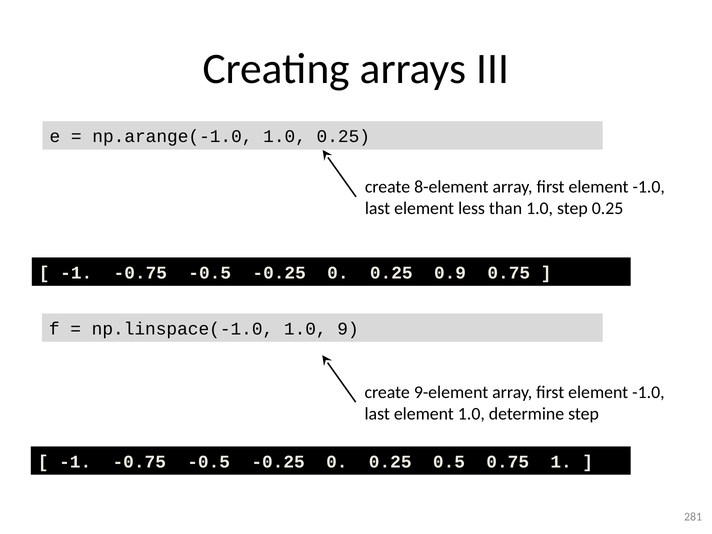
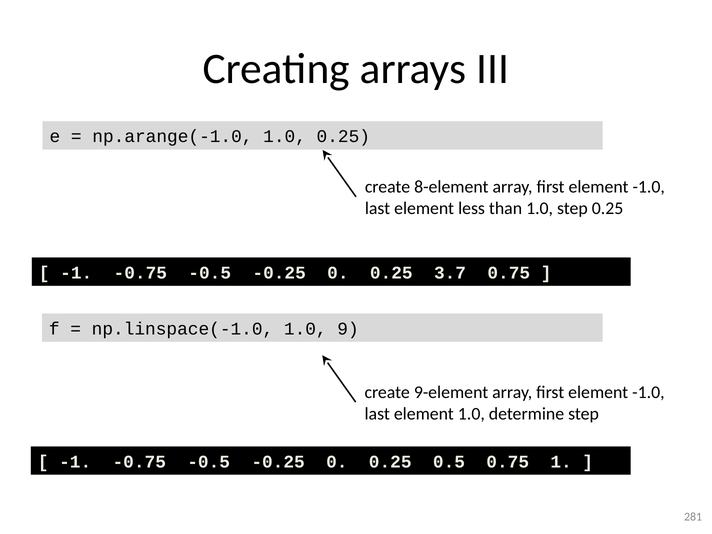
0.9: 0.9 -> 3.7 (450, 273)
